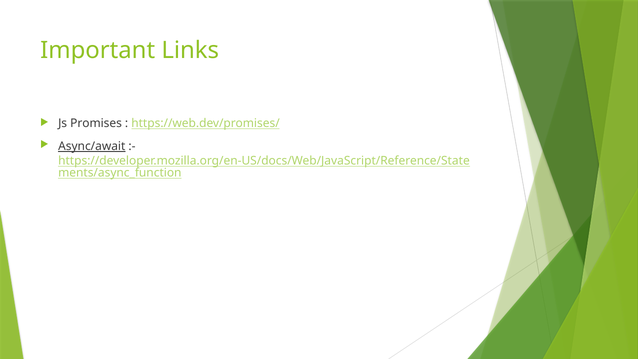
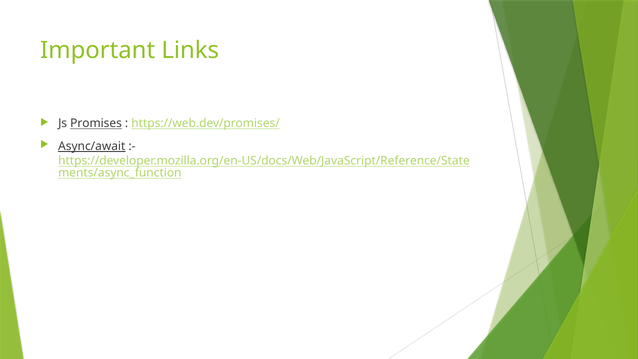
Promises underline: none -> present (96, 123)
